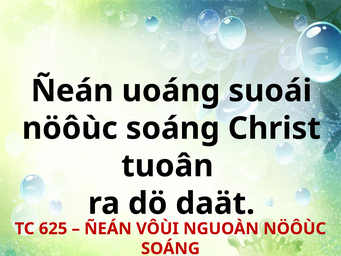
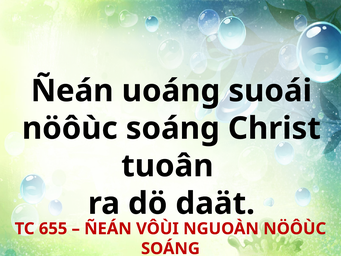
625: 625 -> 655 (53, 228)
